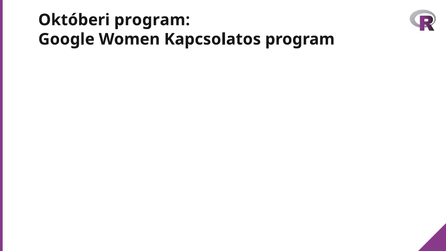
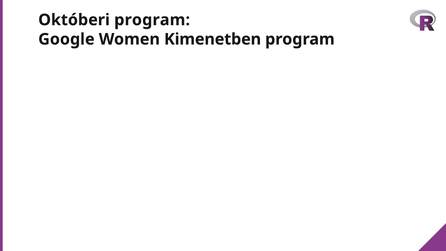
Kapcsolatos: Kapcsolatos -> Kimenetben (213, 39)
